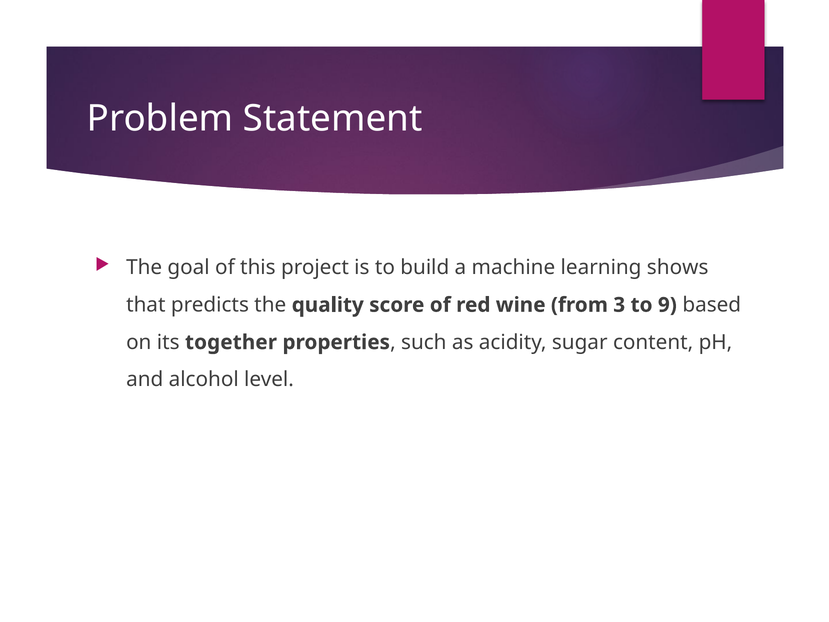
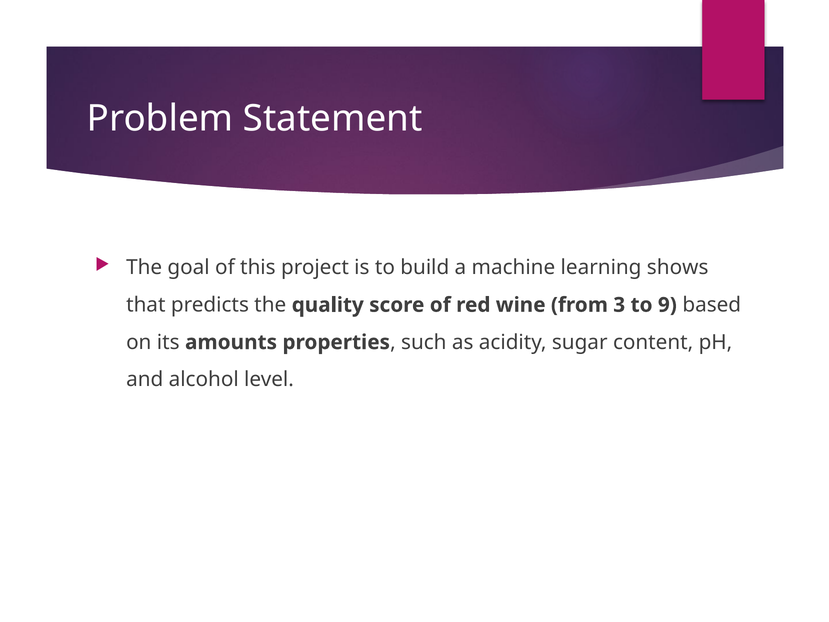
together: together -> amounts (231, 342)
